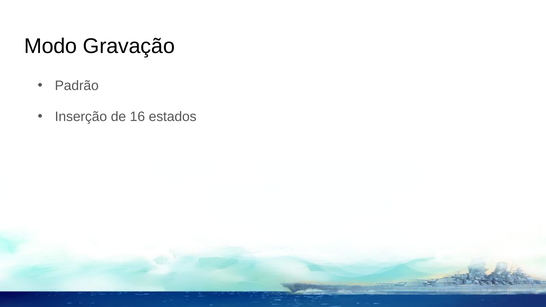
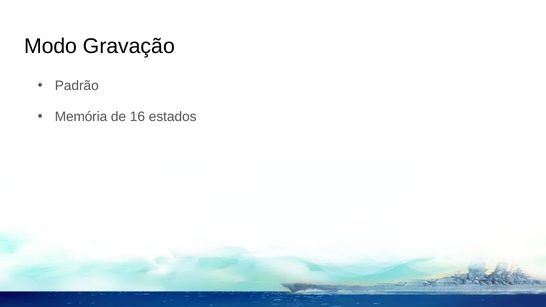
Inserção: Inserção -> Memória (81, 117)
